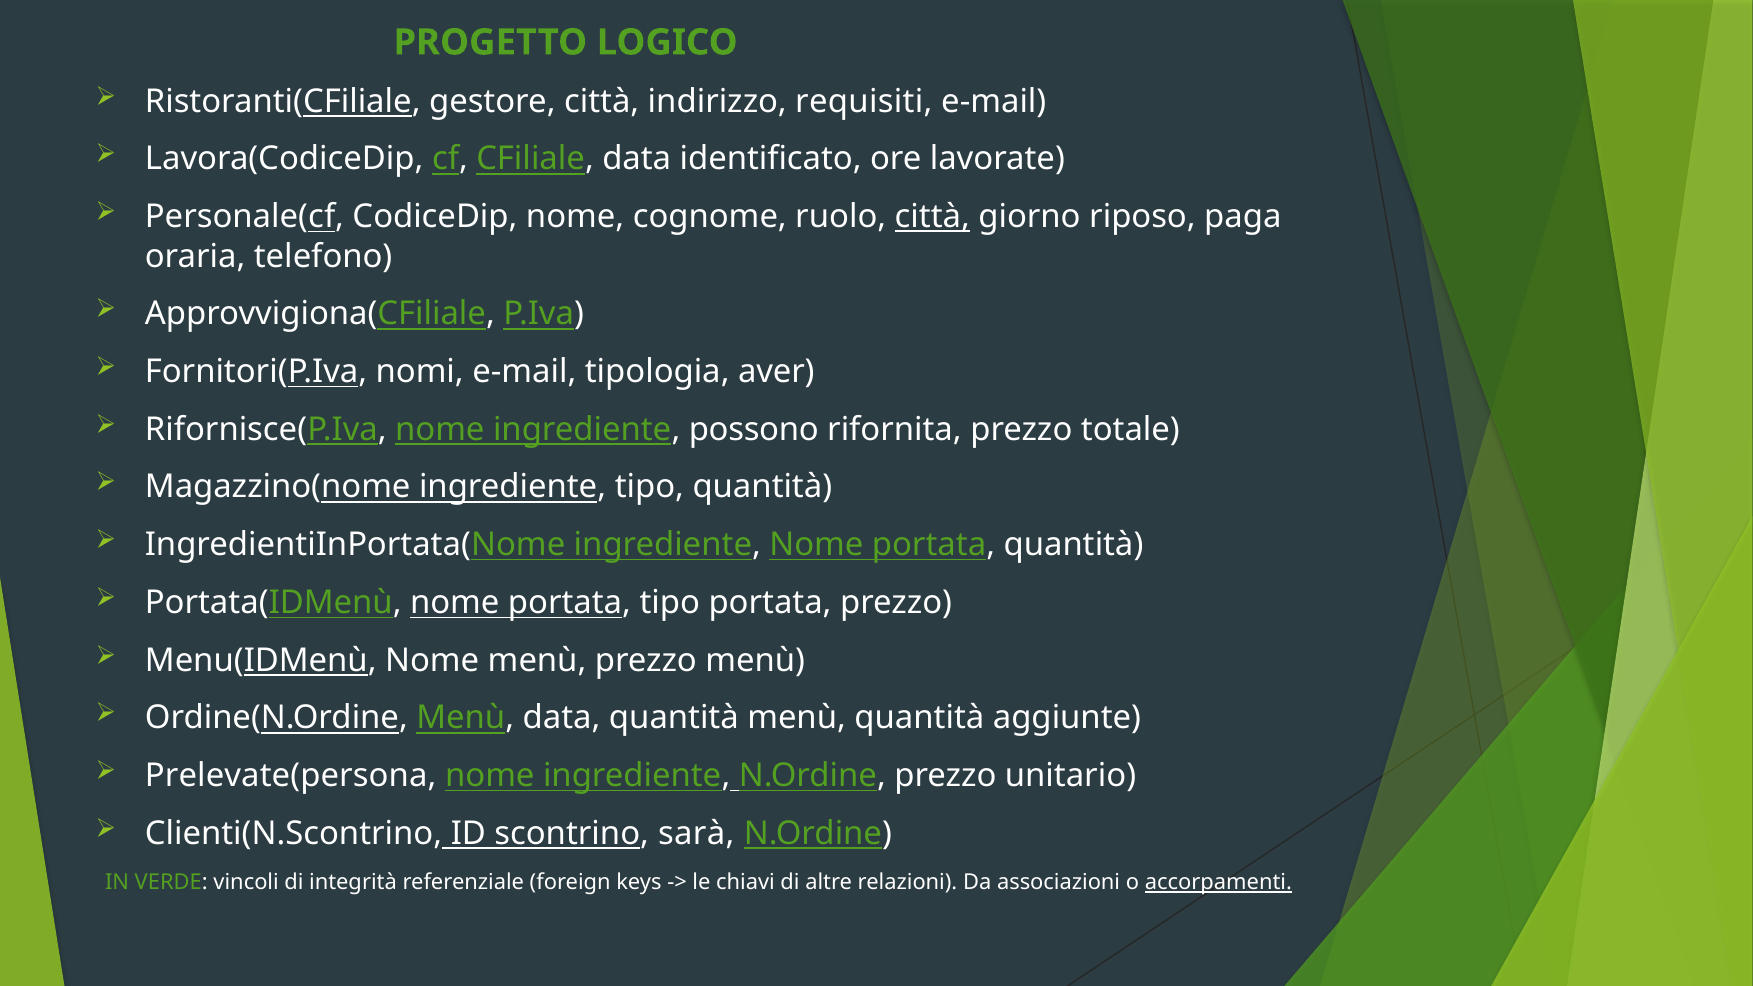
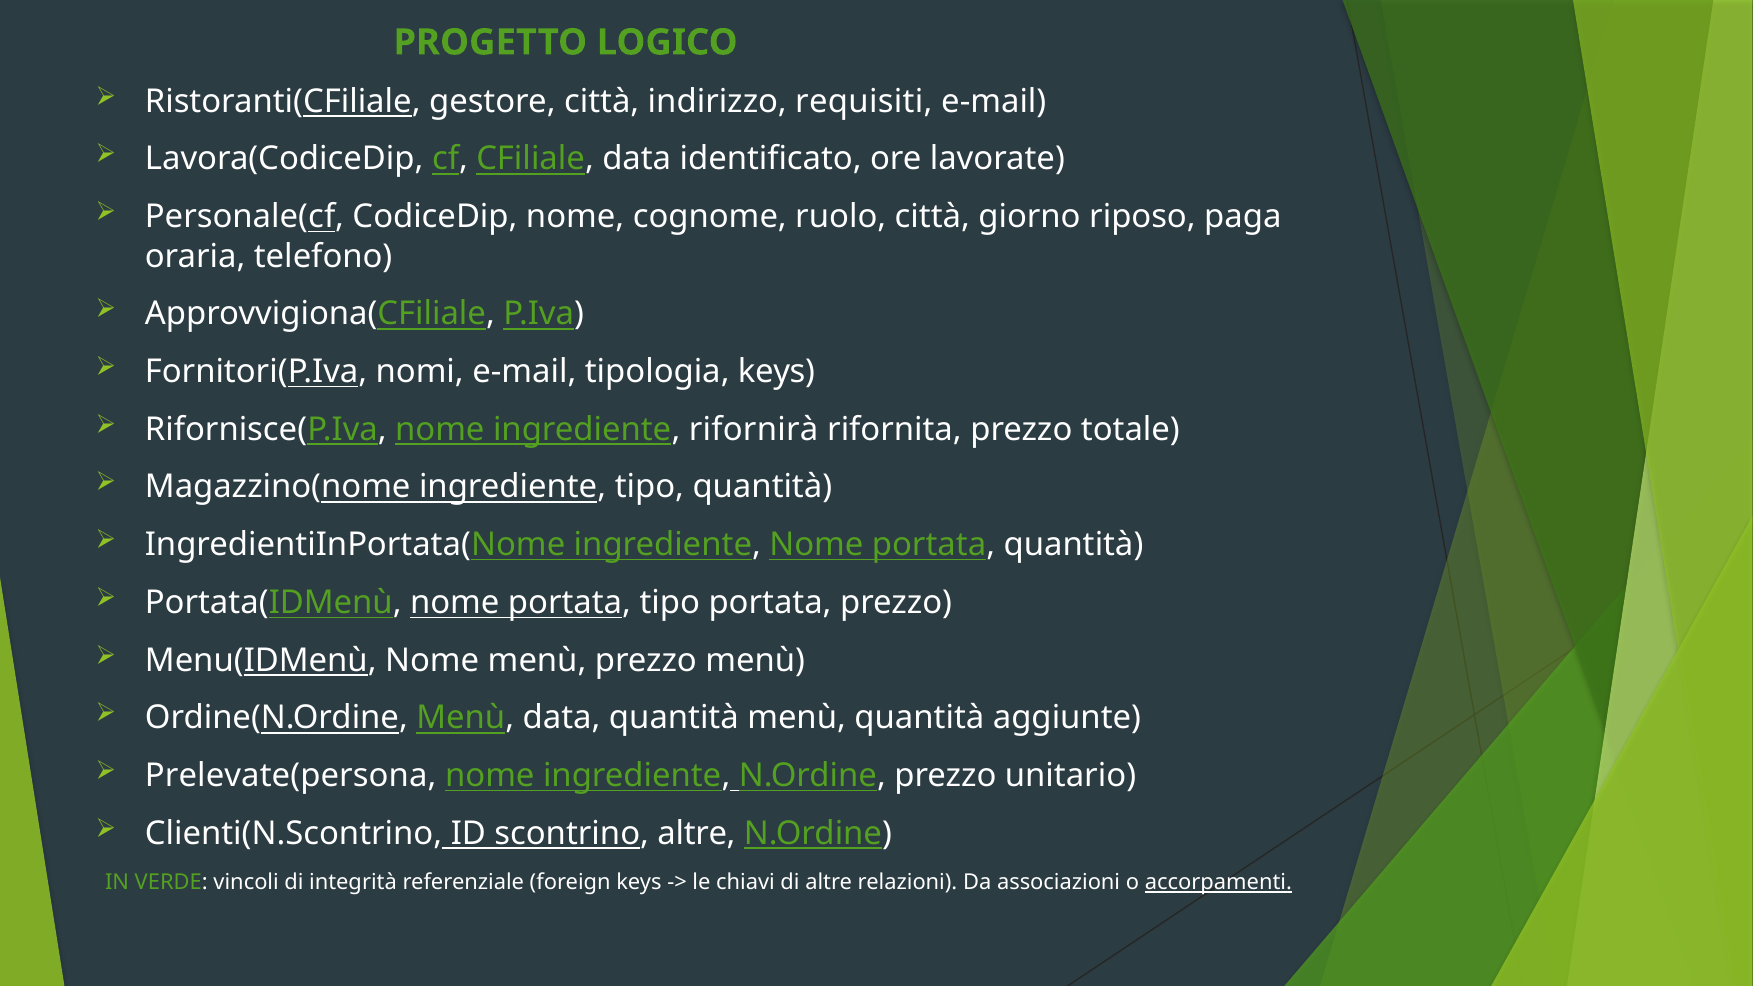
città underline: present -> none (932, 217)
tipologia aver: aver -> keys (776, 372)
possono: possono -> rifornirà (754, 429)
scontrino sarà: sarà -> altre (697, 833)
